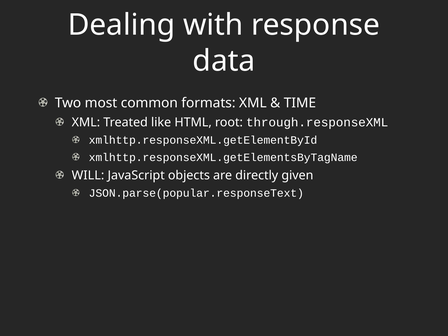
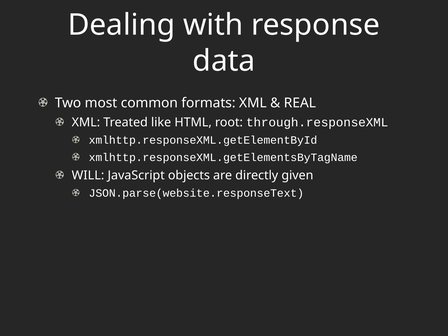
TIME: TIME -> REAL (300, 103)
JSON.parse(popular.responseText: JSON.parse(popular.responseText -> JSON.parse(website.responseText (196, 193)
